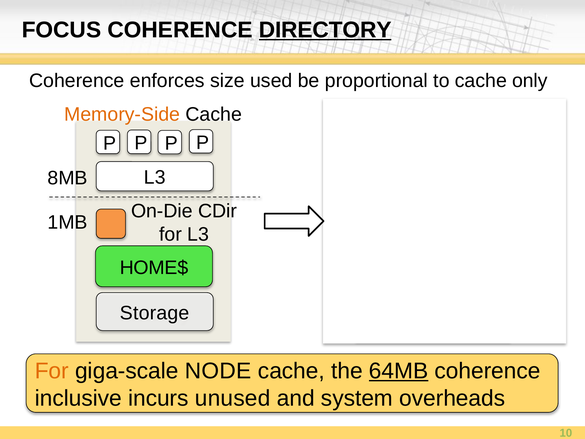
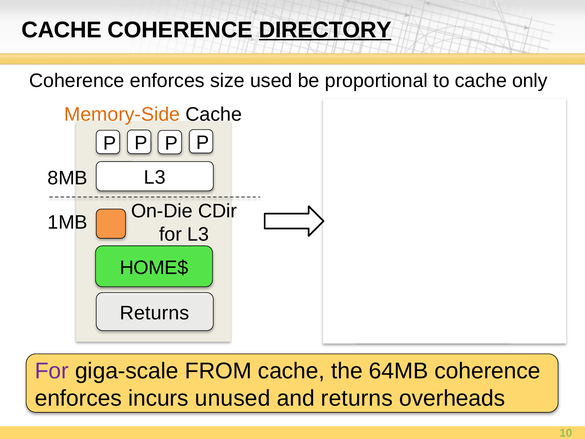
FOCUS: FOCUS -> CACHE (62, 30)
Storage: Storage -> Returns (155, 313)
For colour: orange -> purple (52, 371)
NODE: NODE -> FROM (218, 371)
64MB underline: present -> none (399, 371)
inclusive: inclusive -> enforces (78, 398)
and system: system -> returns (357, 398)
